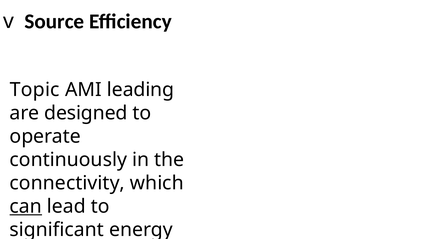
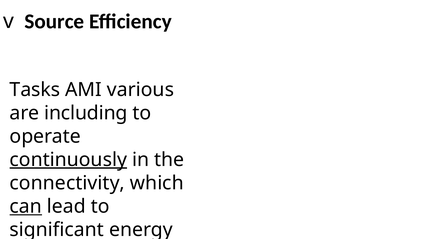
Topic: Topic -> Tasks (35, 90)
leading: leading -> various (140, 90)
designed: designed -> including (86, 113)
continuously underline: none -> present (68, 160)
